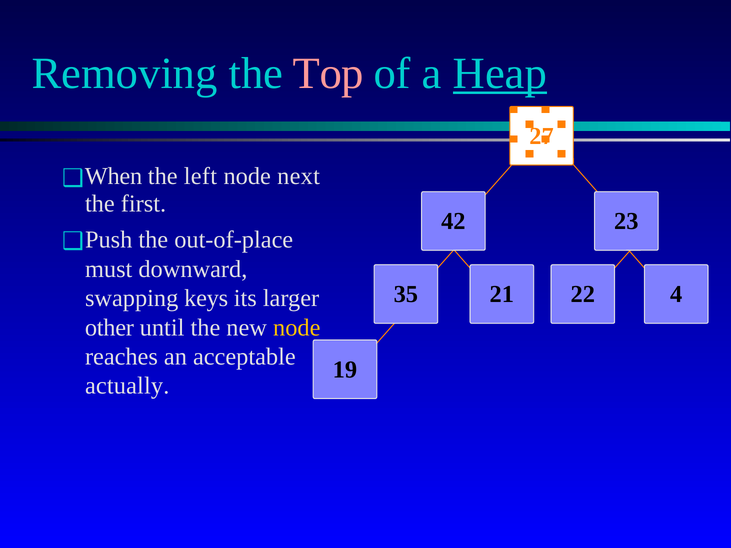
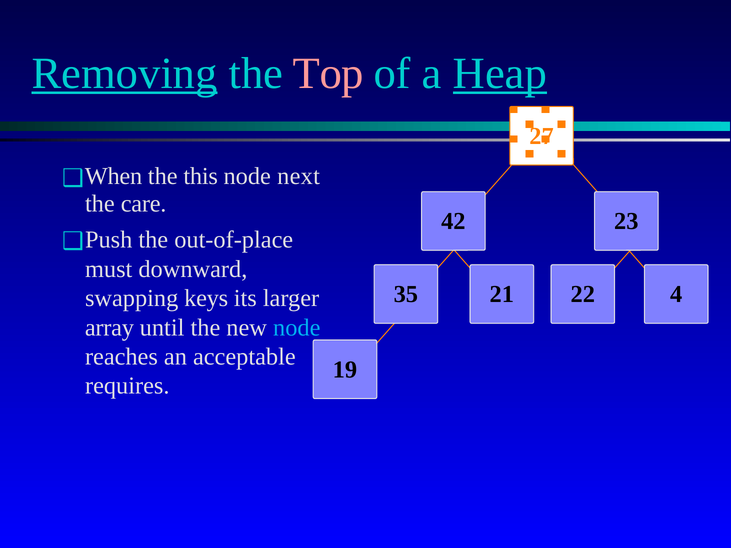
Removing underline: none -> present (125, 74)
left: left -> this (201, 176)
first: first -> care (144, 204)
other: other -> array (109, 328)
node colour: yellow -> light blue (297, 328)
actually: actually -> requires (127, 386)
